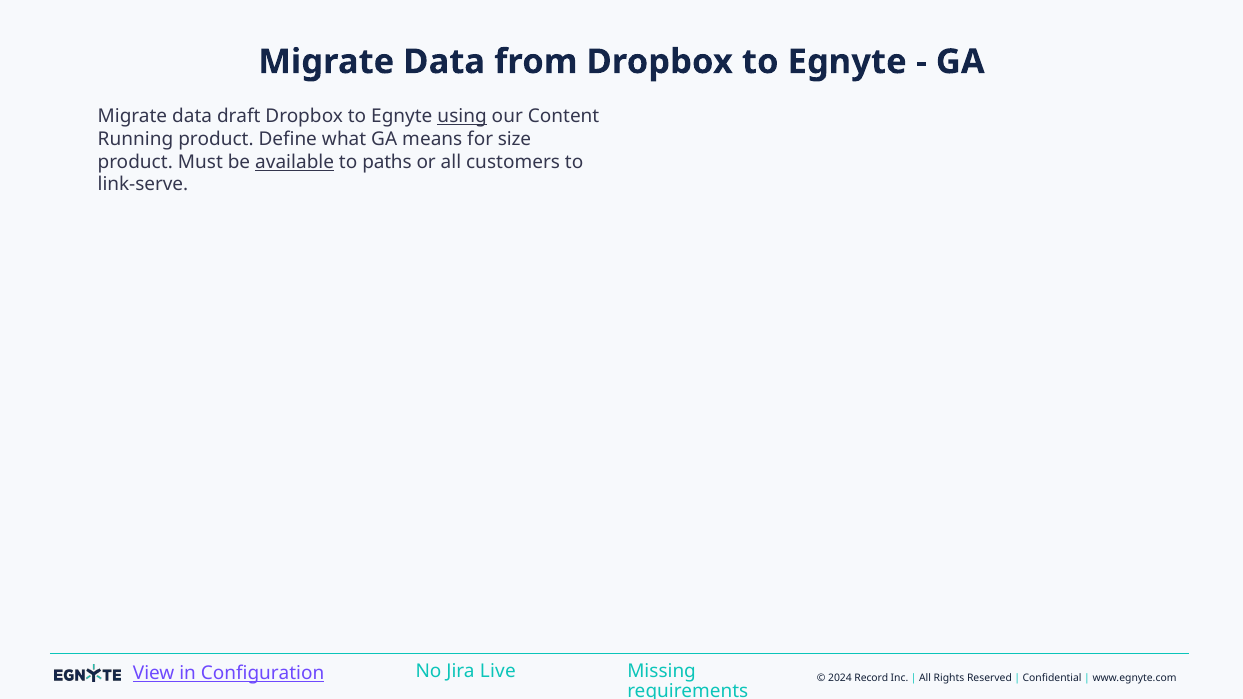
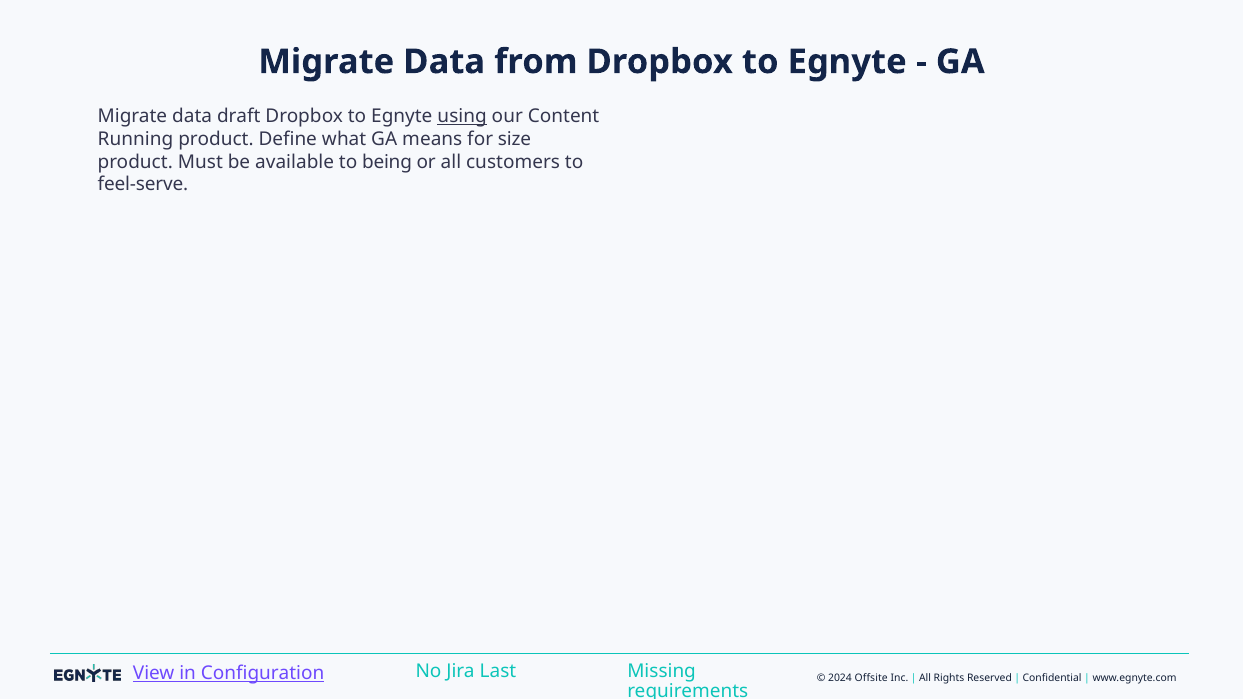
available underline: present -> none (295, 162)
paths: paths -> being (387, 162)
link-serve: link-serve -> feel-serve (143, 185)
Live: Live -> Last (498, 671)
Record: Record -> Offsite (871, 678)
